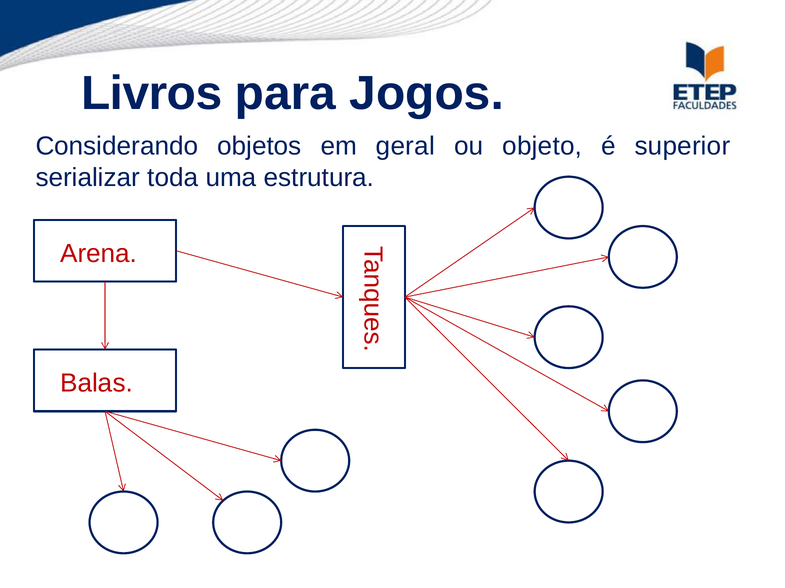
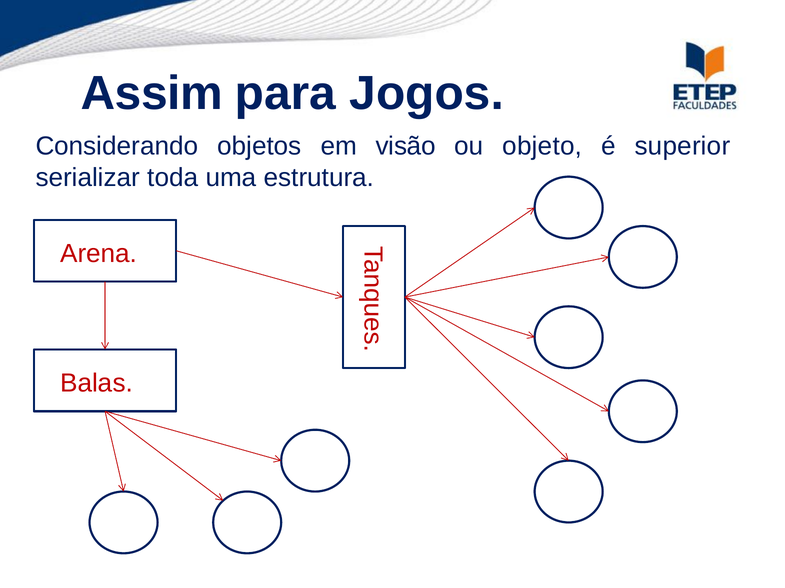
Livros: Livros -> Assim (152, 93)
geral: geral -> visão (406, 146)
